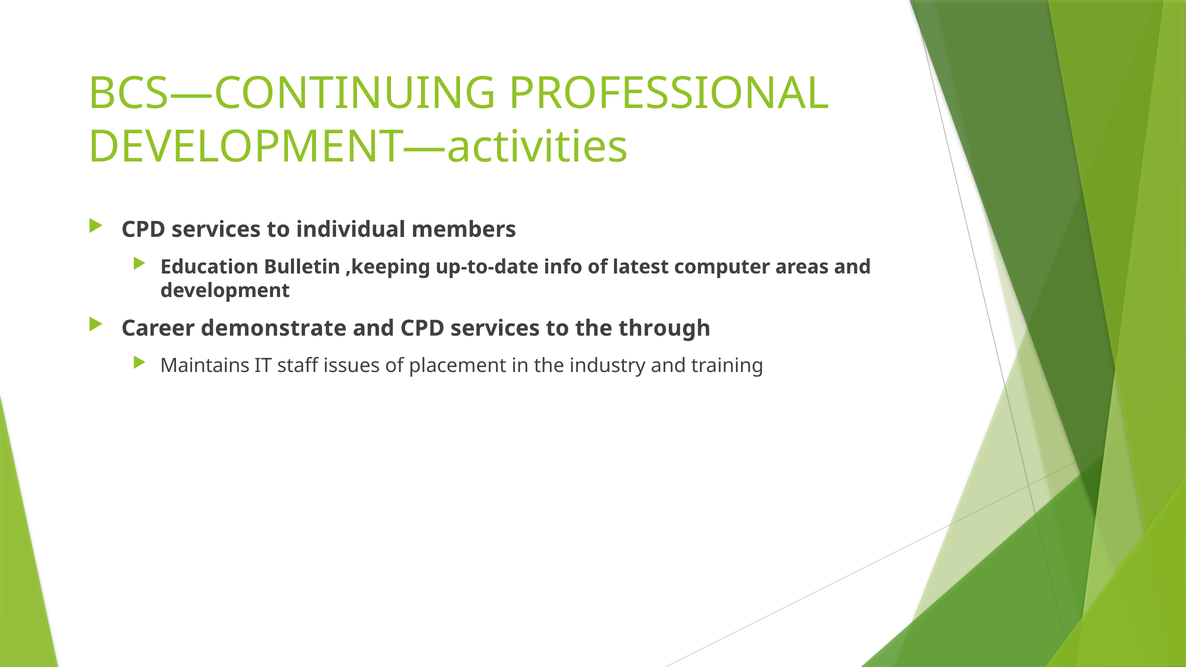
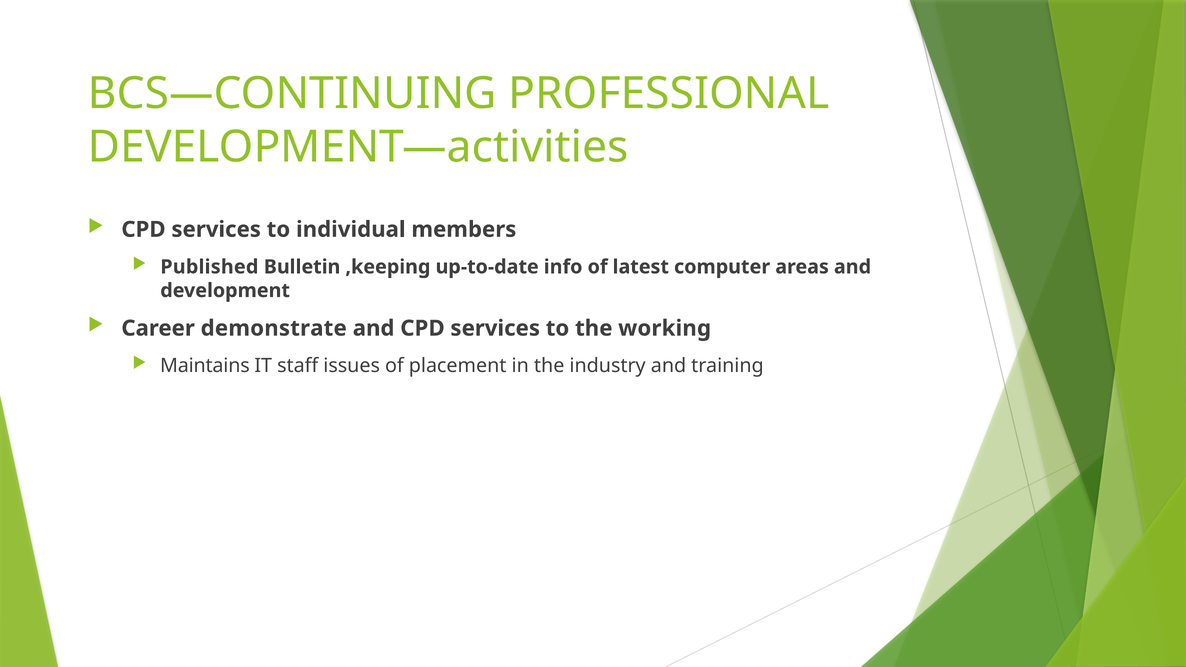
Education: Education -> Published (209, 267)
through: through -> working (665, 328)
